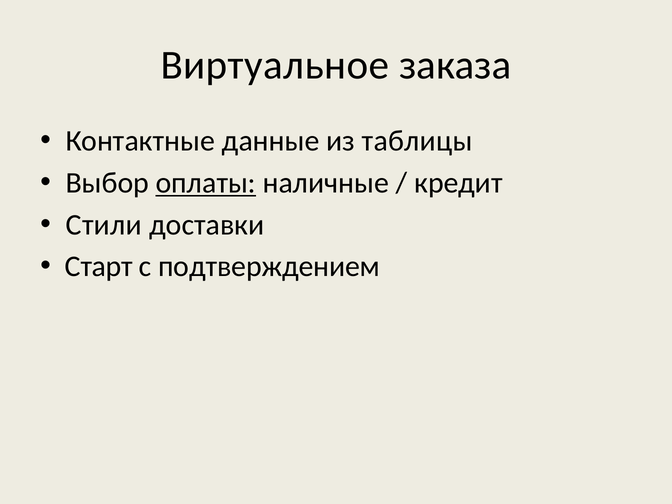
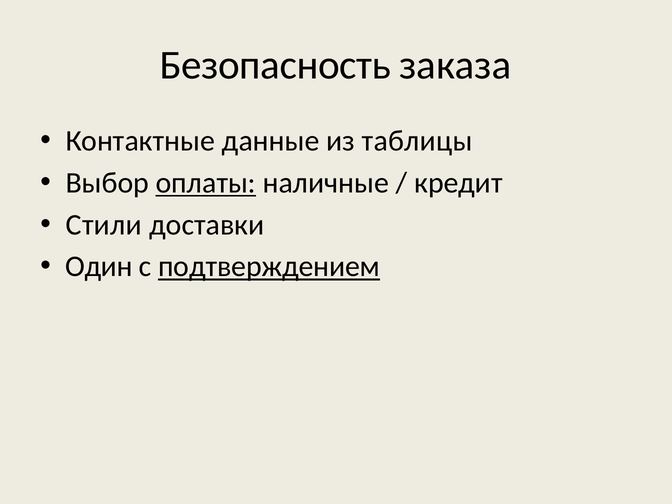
Виртуальное: Виртуальное -> Безопасность (275, 65)
Старт: Старт -> Один (99, 267)
подтверждением underline: none -> present (269, 267)
